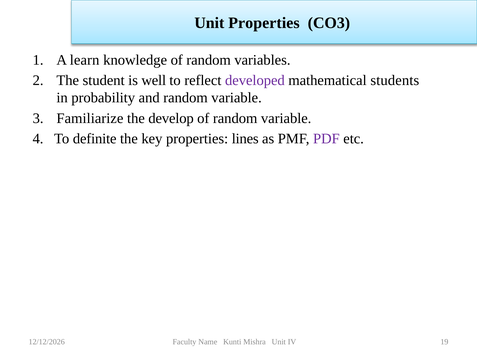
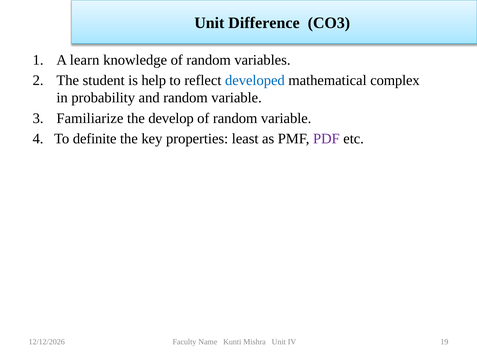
Unit Properties: Properties -> Difference (264, 23)
well: well -> help (154, 80)
developed colour: purple -> blue (255, 80)
students: students -> complex (395, 80)
lines: lines -> least (245, 139)
